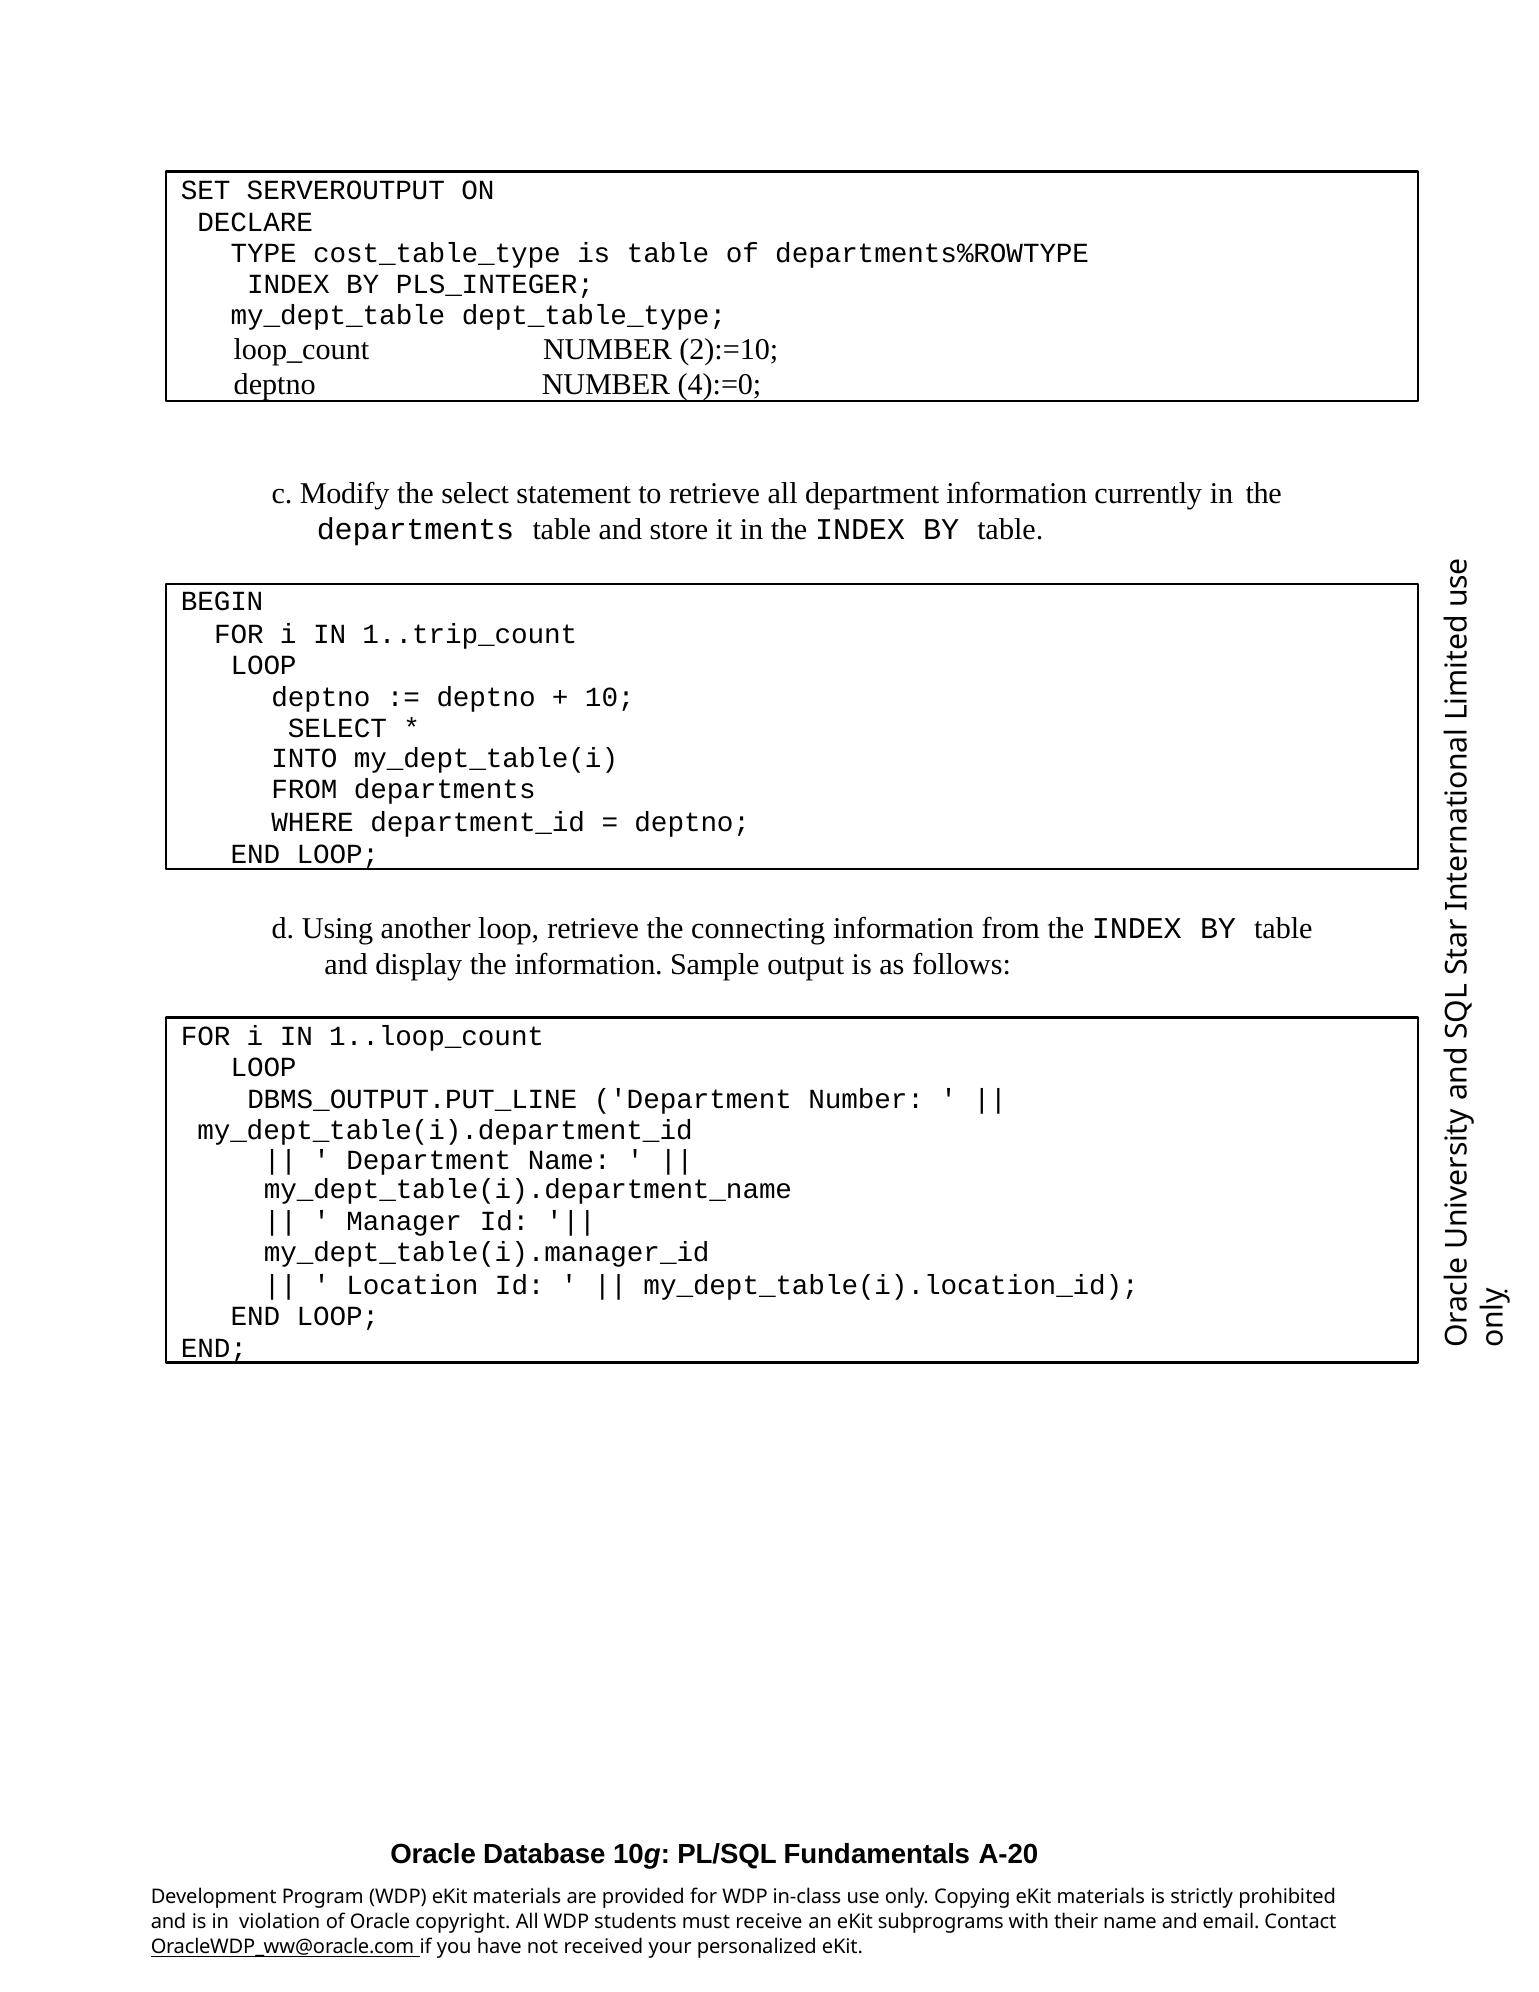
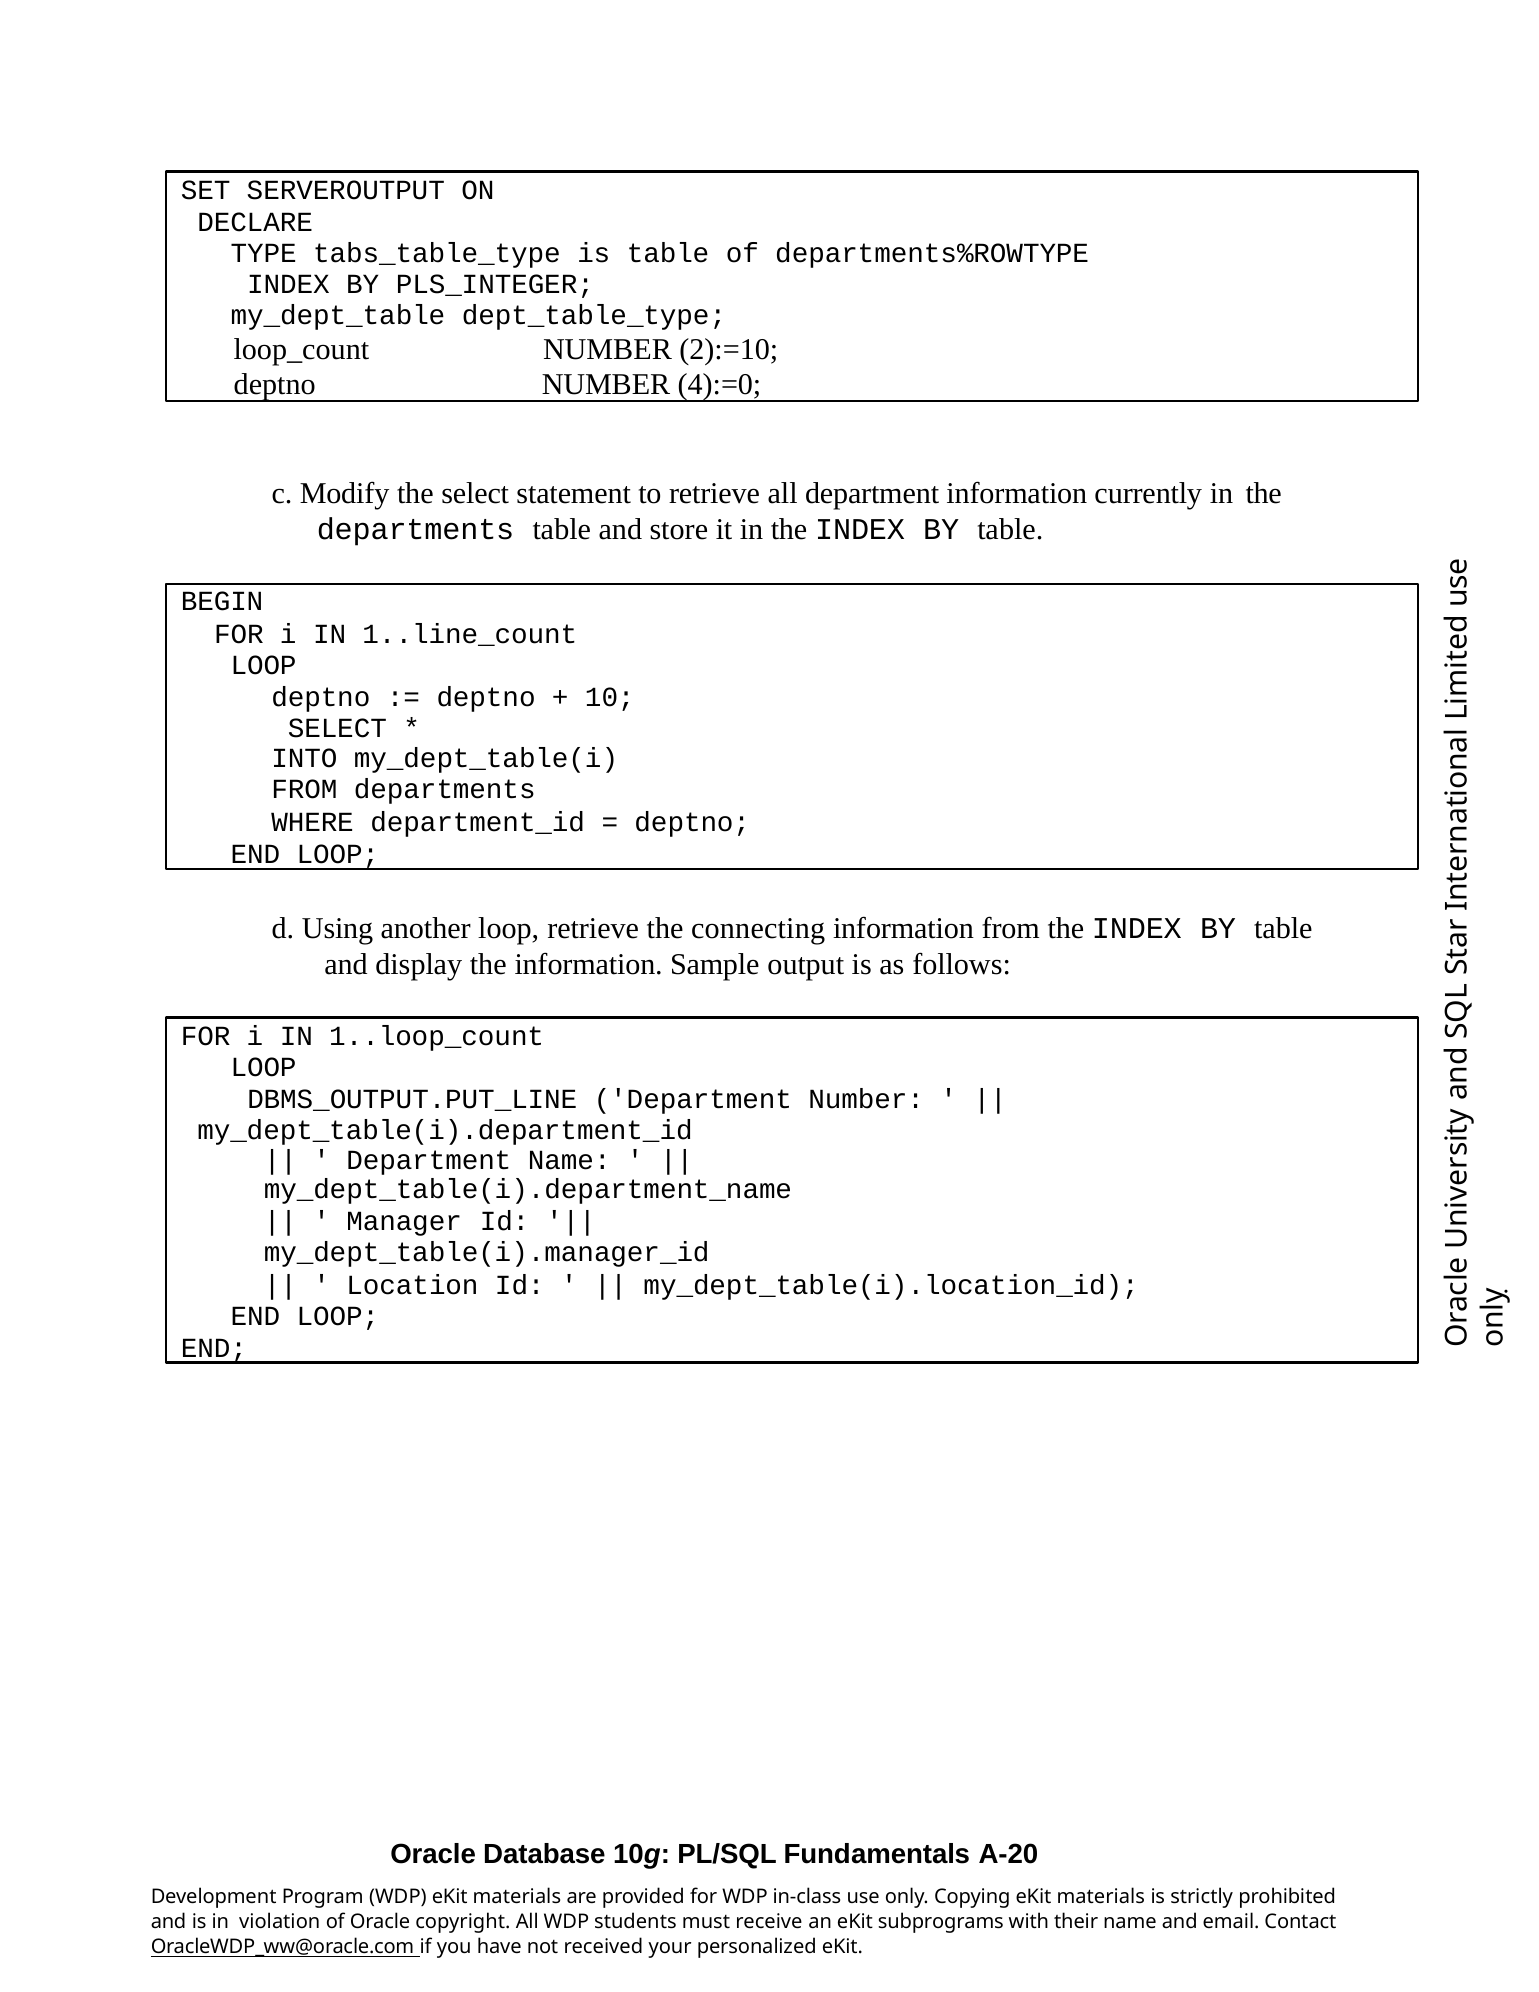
cost_table_type: cost_table_type -> tabs_table_type (437, 253)
1..trip_count: 1..trip_count -> 1..line_count (470, 634)
